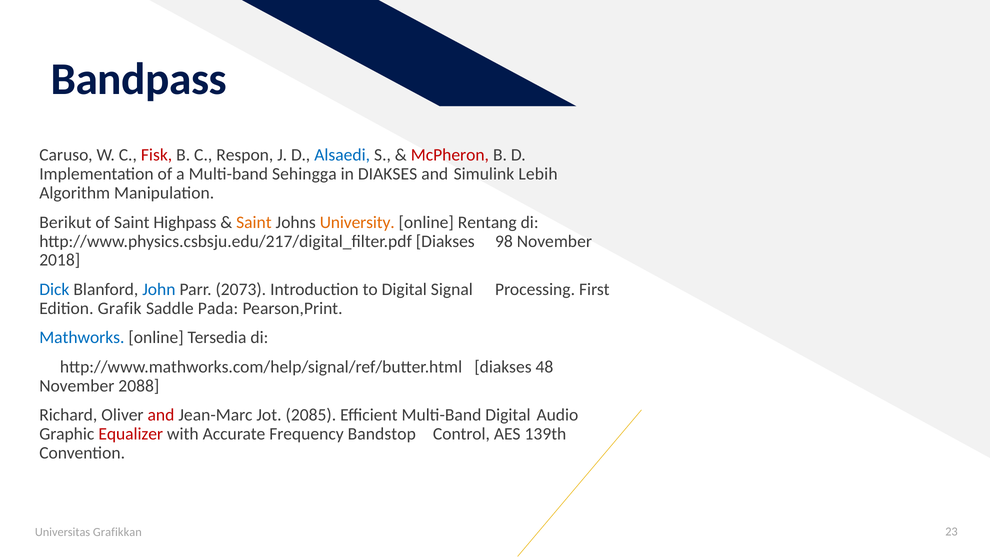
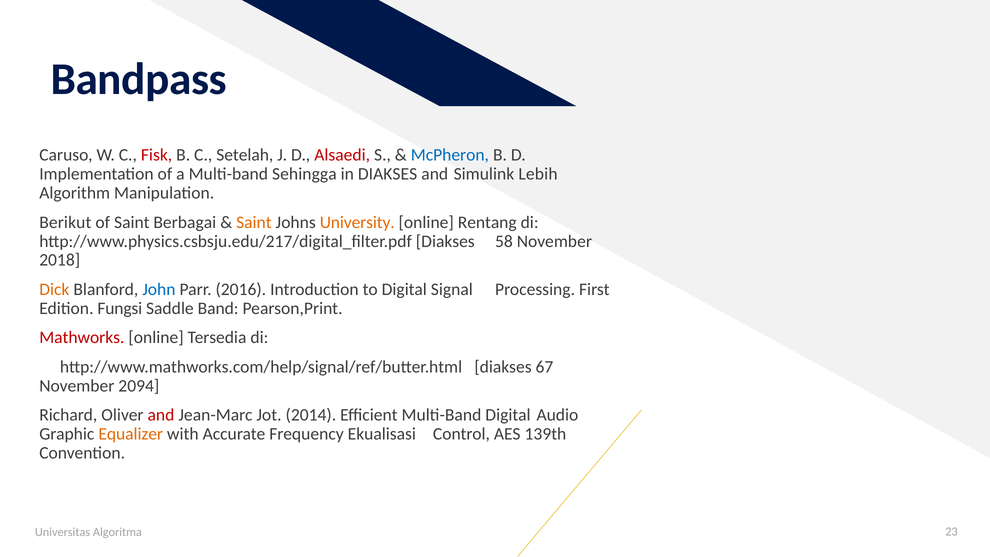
Respon: Respon -> Setelah (245, 155)
Alsaedi colour: blue -> red (342, 155)
McPheron colour: red -> blue (450, 155)
Highpass: Highpass -> Berbagai (185, 222)
98: 98 -> 58 (504, 241)
Dick colour: blue -> orange (54, 289)
2073: 2073 -> 2016 (241, 289)
Grafik: Grafik -> Fungsi (120, 308)
Pada: Pada -> Band (218, 308)
Mathworks colour: blue -> red (82, 338)
48: 48 -> 67 (544, 367)
2088: 2088 -> 2094 (139, 386)
2085: 2085 -> 2014 (311, 415)
Equalizer colour: red -> orange (131, 434)
Bandstop: Bandstop -> Ekualisasi (382, 434)
Grafikkan: Grafikkan -> Algoritma (117, 532)
